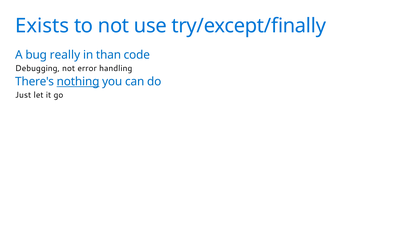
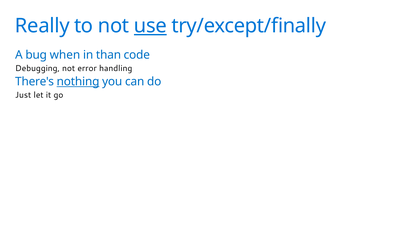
Exists: Exists -> Really (42, 26)
use underline: none -> present (150, 26)
really: really -> when (65, 55)
